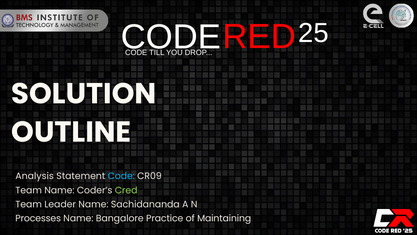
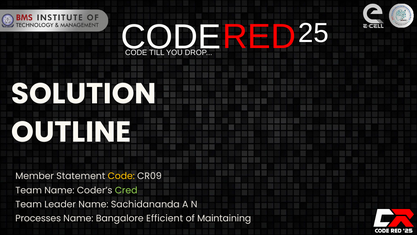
Analysis: Analysis -> Member (35, 176)
Code colour: light blue -> yellow (121, 176)
Practice: Practice -> Efficient (165, 218)
